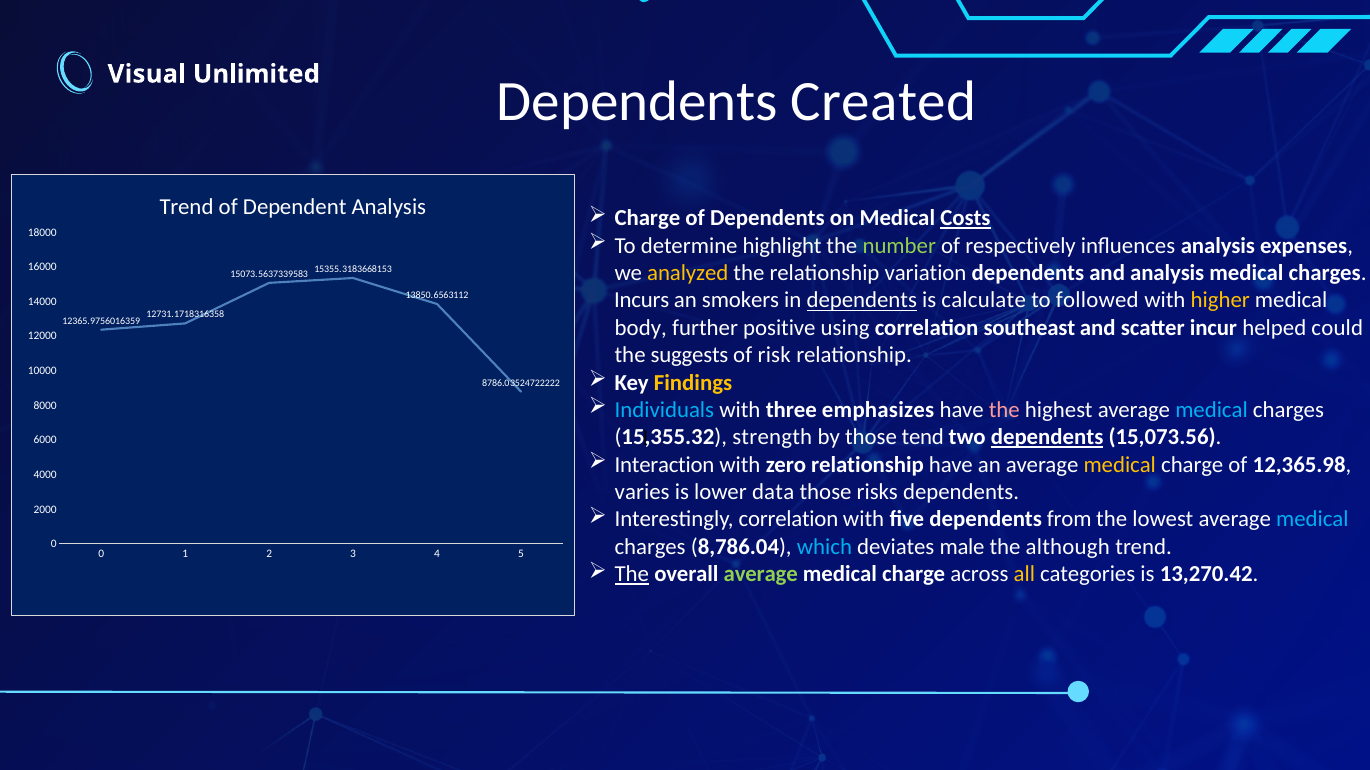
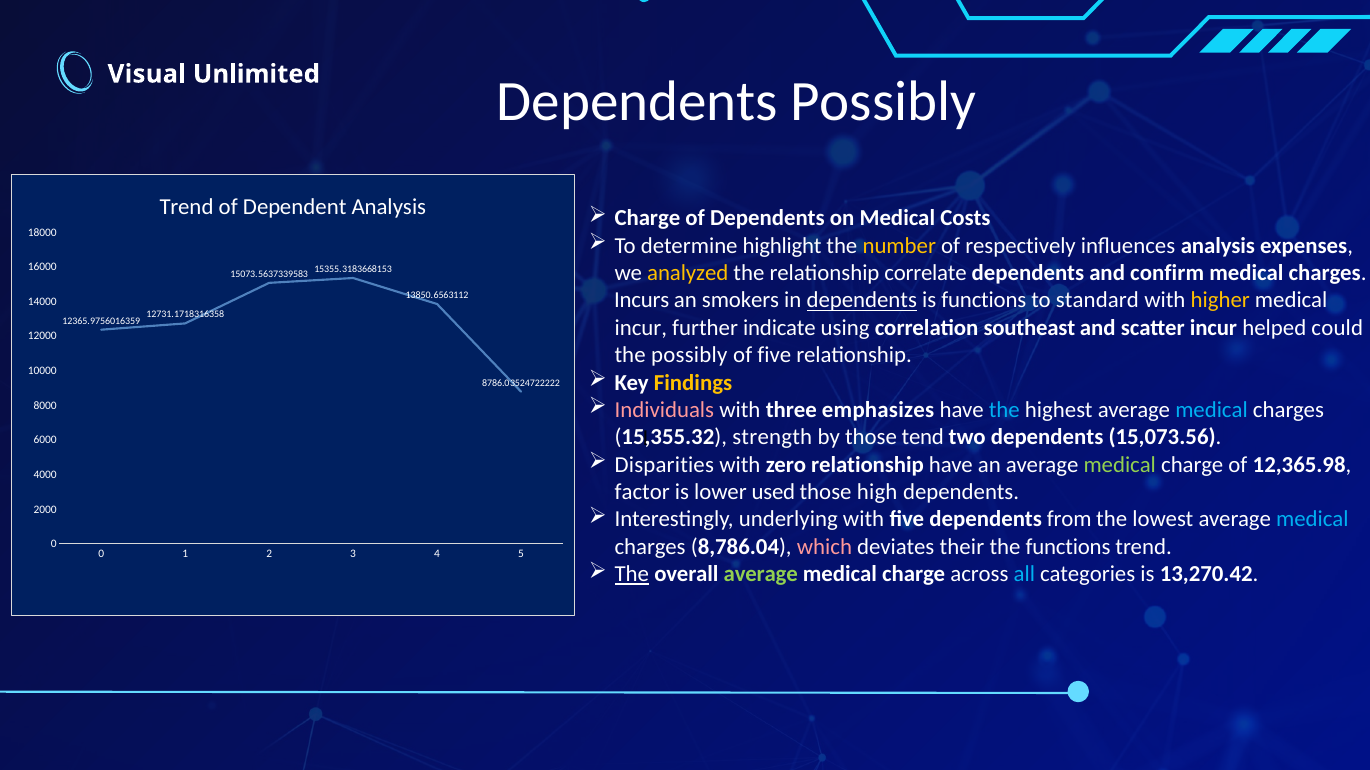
Dependents Created: Created -> Possibly (884, 102)
Costs underline: present -> none (965, 218)
number colour: light green -> yellow (899, 246)
variation: variation -> correlate (926, 273)
and analysis: analysis -> confirm (1167, 273)
is calculate: calculate -> functions (984, 301)
followed: followed -> standard (1097, 301)
body: body -> incur (641, 328)
positive: positive -> indicate (779, 328)
the suggests: suggests -> possibly (689, 355)
of risk: risk -> five (774, 355)
Individuals colour: light blue -> pink (664, 410)
the colour: pink -> light blue (1004, 410)
dependents underline: present -> none (1047, 438)
Interaction: Interaction -> Disparities (664, 465)
medical colour: yellow -> light green (1120, 465)
varies: varies -> factor (642, 492)
data: data -> used (773, 492)
risks: risks -> high (877, 492)
Interestingly correlation: correlation -> underlying (788, 520)
which colour: light blue -> pink (824, 547)
male: male -> their (962, 547)
the although: although -> functions (1068, 547)
all colour: yellow -> light blue (1024, 575)
